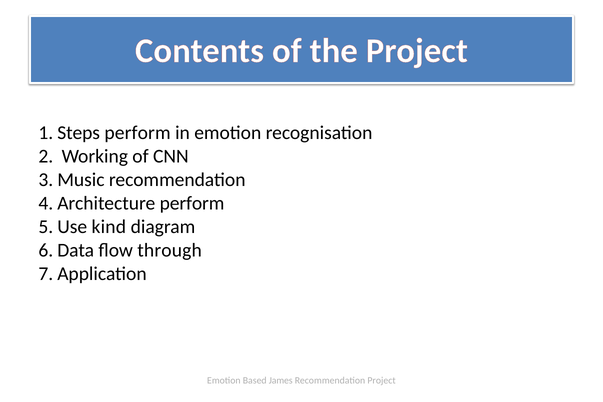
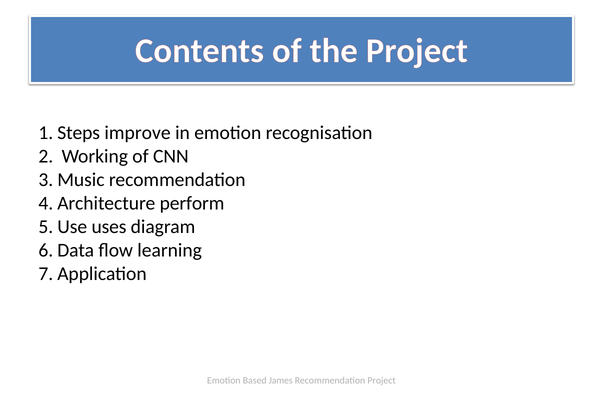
perform: perform -> improve (138, 133)
kind: kind -> uses (109, 227)
through: through -> learning (170, 250)
